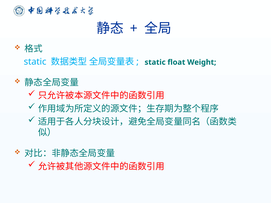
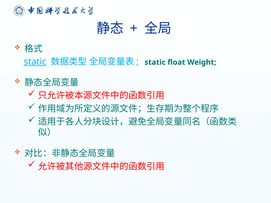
static underline: none -> present (35, 62)
